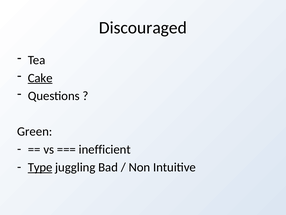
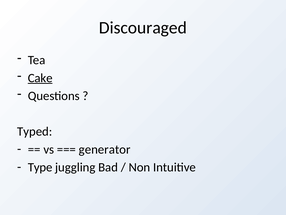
Green: Green -> Typed (35, 131)
inefficient: inefficient -> generator (105, 149)
Type underline: present -> none (40, 167)
